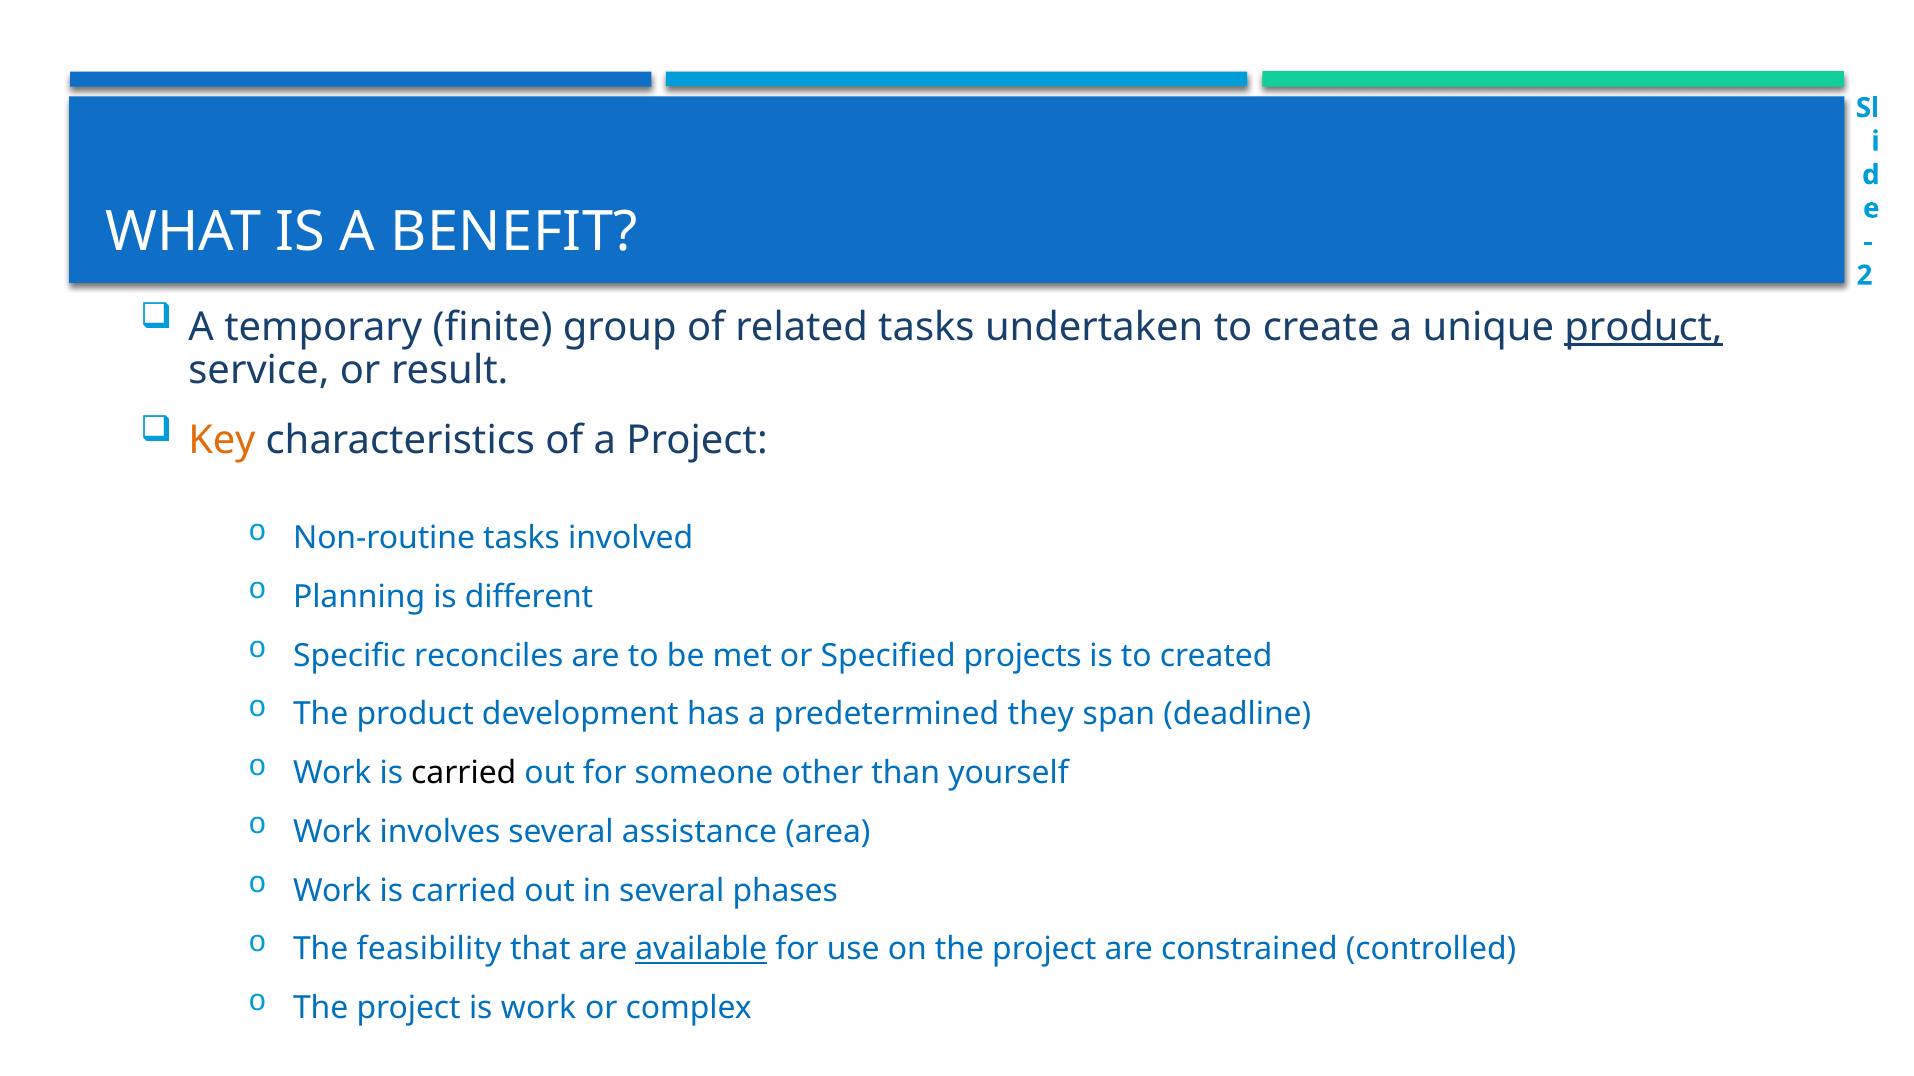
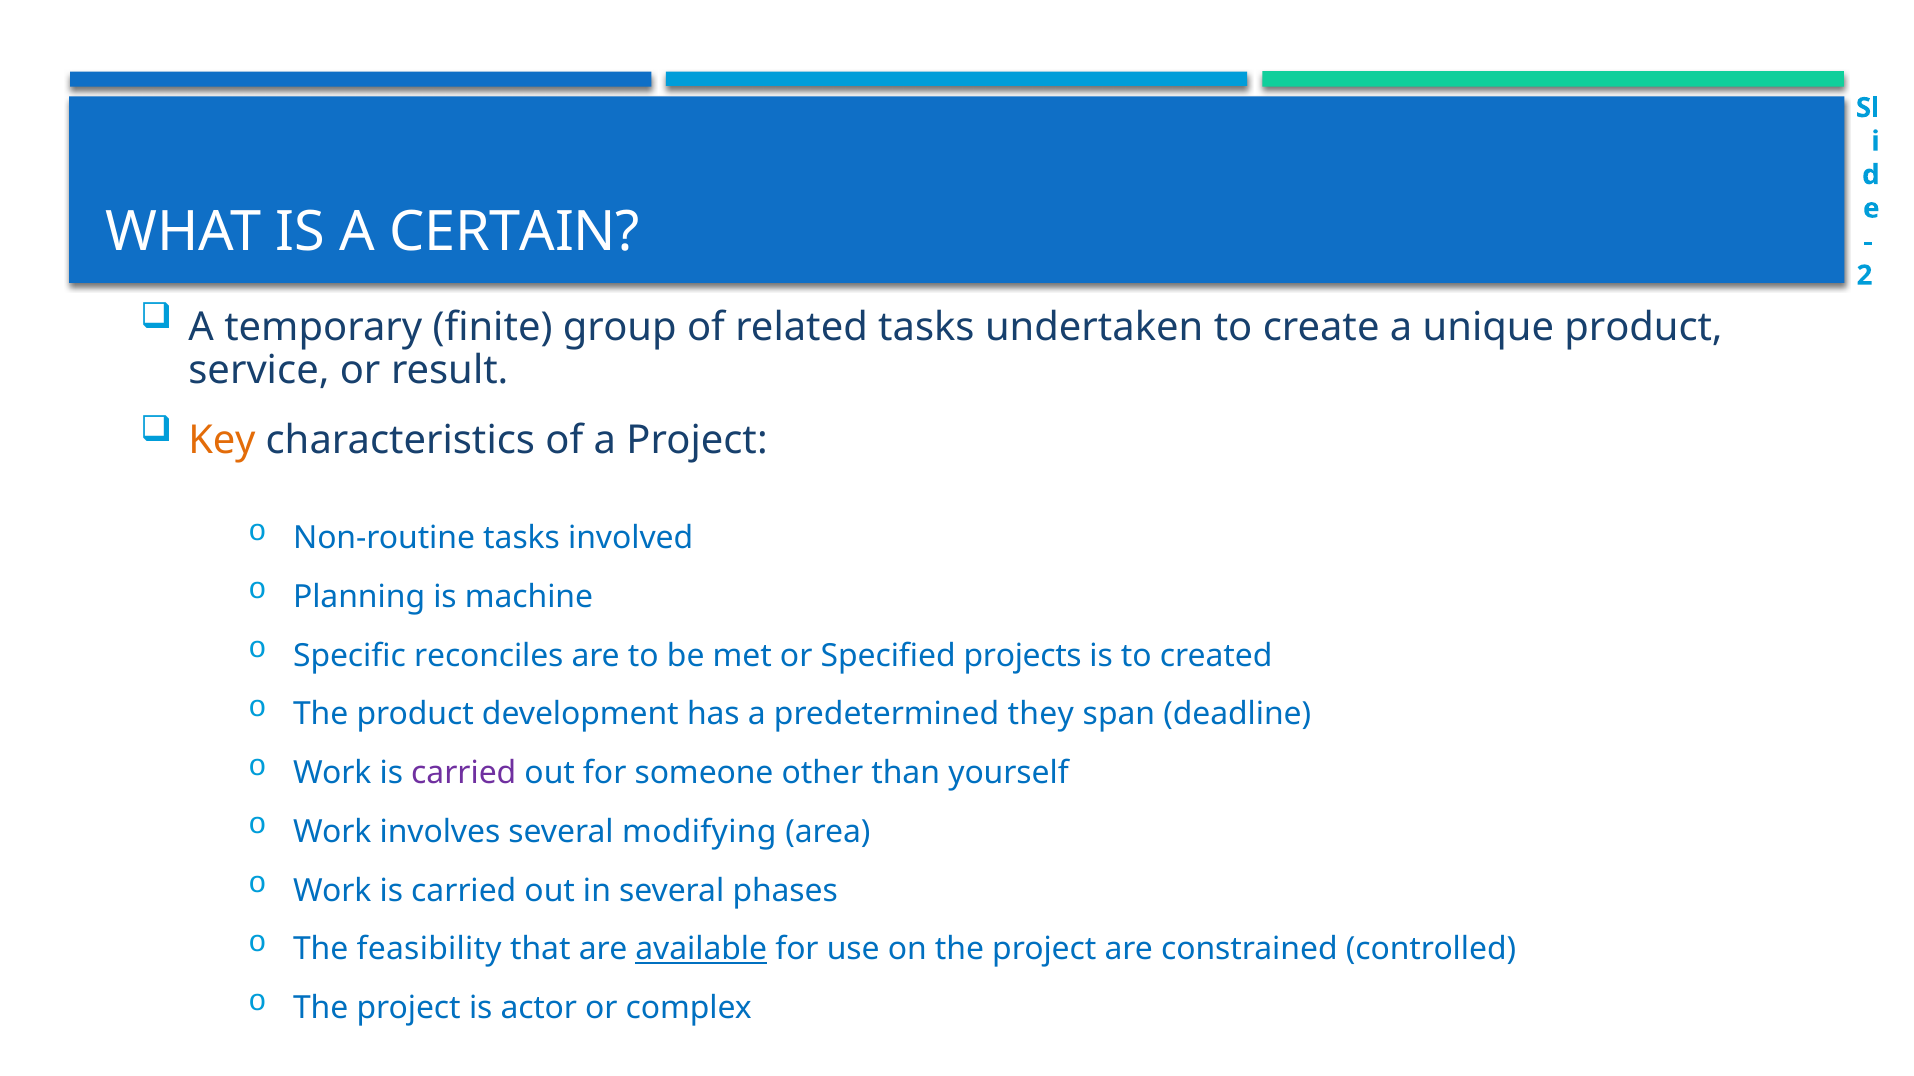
BENEFIT: BENEFIT -> CERTAIN (515, 233)
product underline: present -> none (1644, 328)
different: different -> machine (529, 597)
carried colour: black -> purple (464, 774)
assistance: assistance -> modifying (699, 832)
is work: work -> actor (539, 1009)
